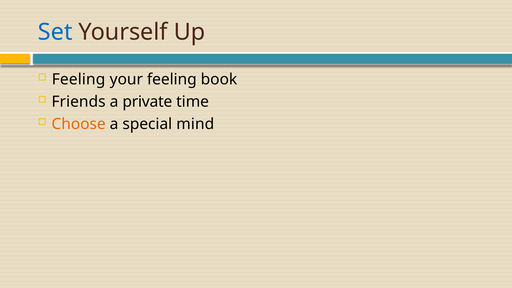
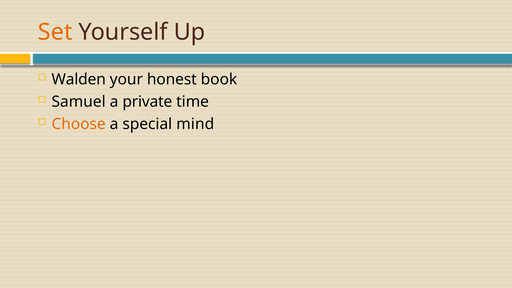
Set colour: blue -> orange (55, 32)
Feeling: Feeling -> Walden (79, 79)
your feeling: feeling -> honest (172, 79)
Friends: Friends -> Samuel (79, 102)
